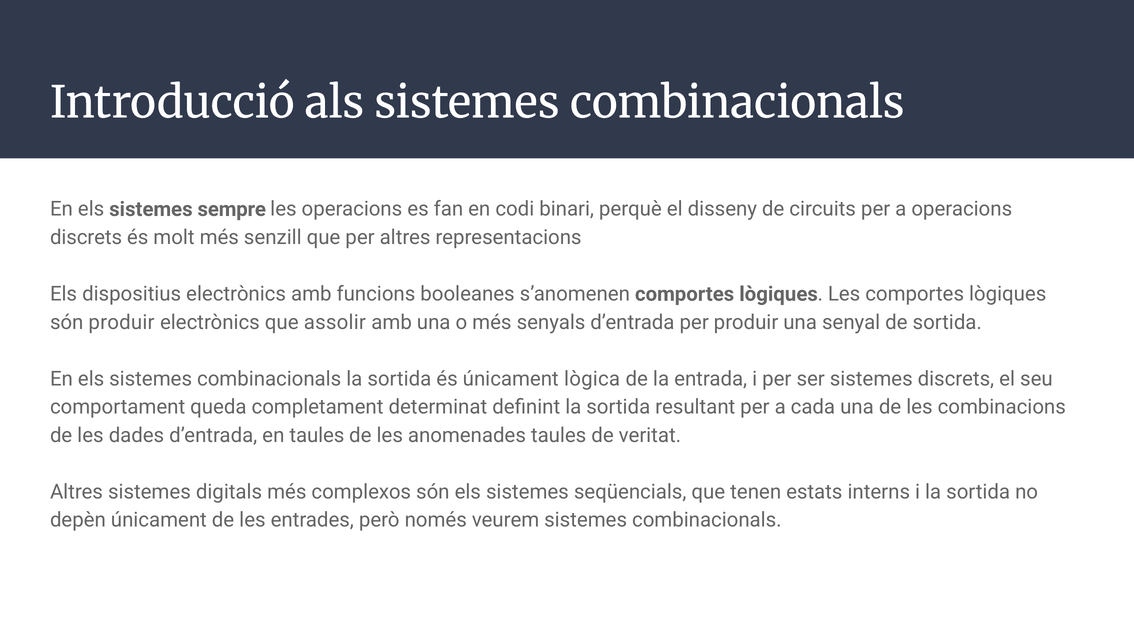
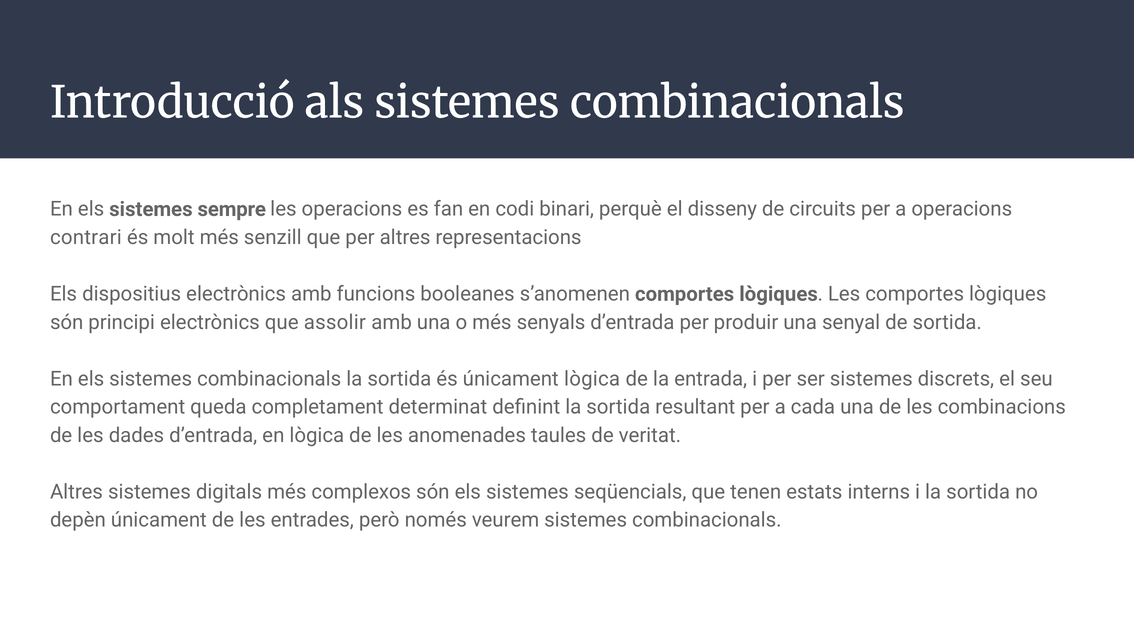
discrets: discrets -> contrari (86, 237)
són produir: produir -> principi (122, 322)
en taules: taules -> lògica (317, 435)
